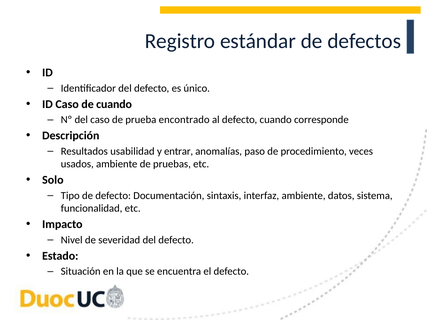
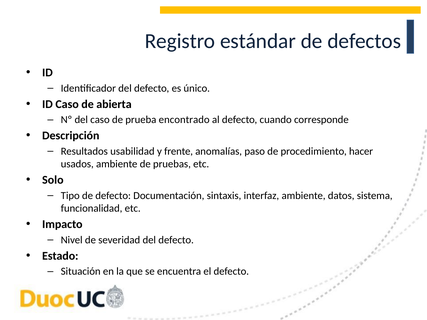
de cuando: cuando -> abierta (114, 104)
entrar: entrar -> frente (179, 151)
veces: veces -> hacer (361, 151)
